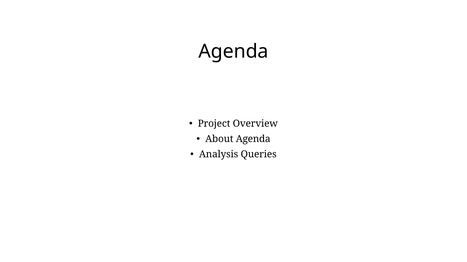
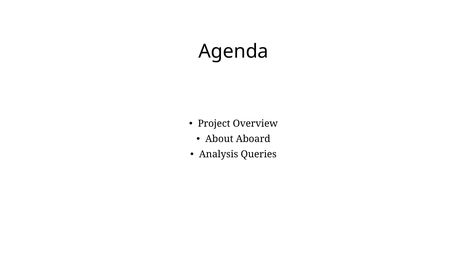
About Agenda: Agenda -> Aboard (253, 139)
